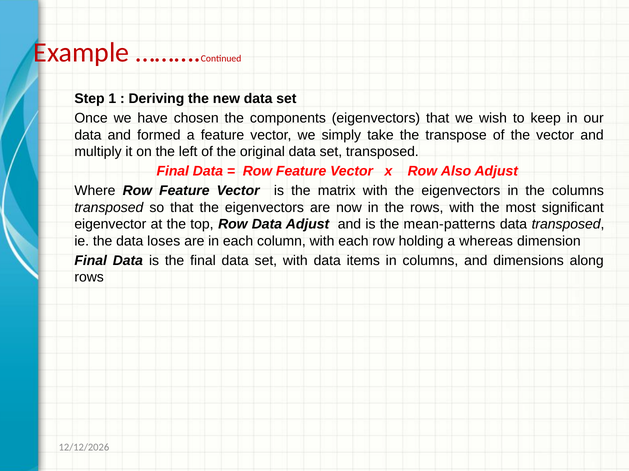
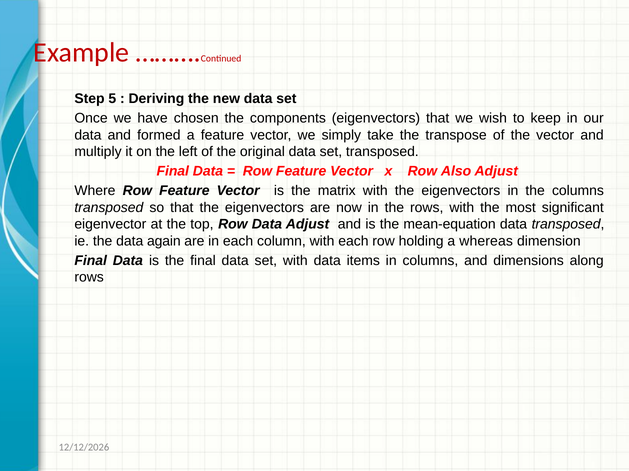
1: 1 -> 5 (112, 99)
mean-patterns: mean-patterns -> mean-equation (450, 225)
loses: loses -> again (164, 241)
